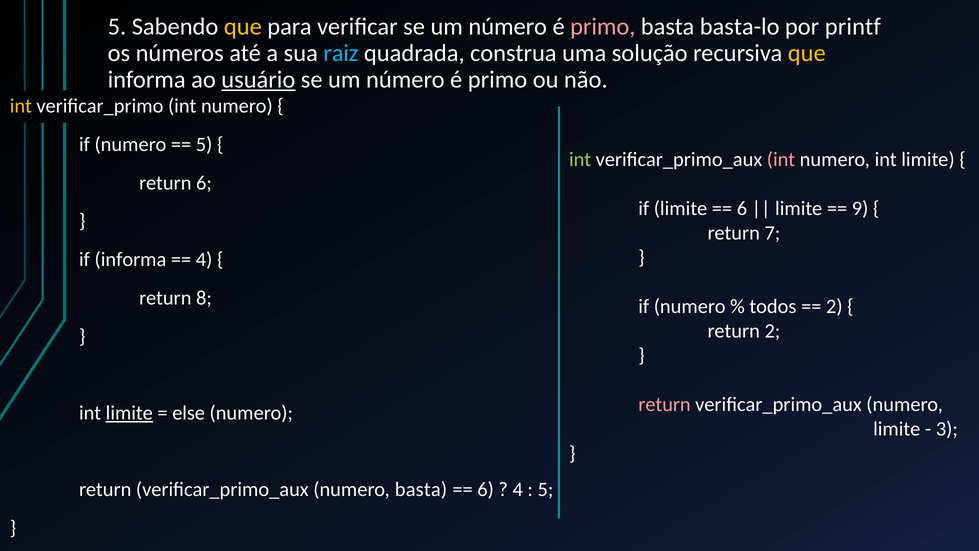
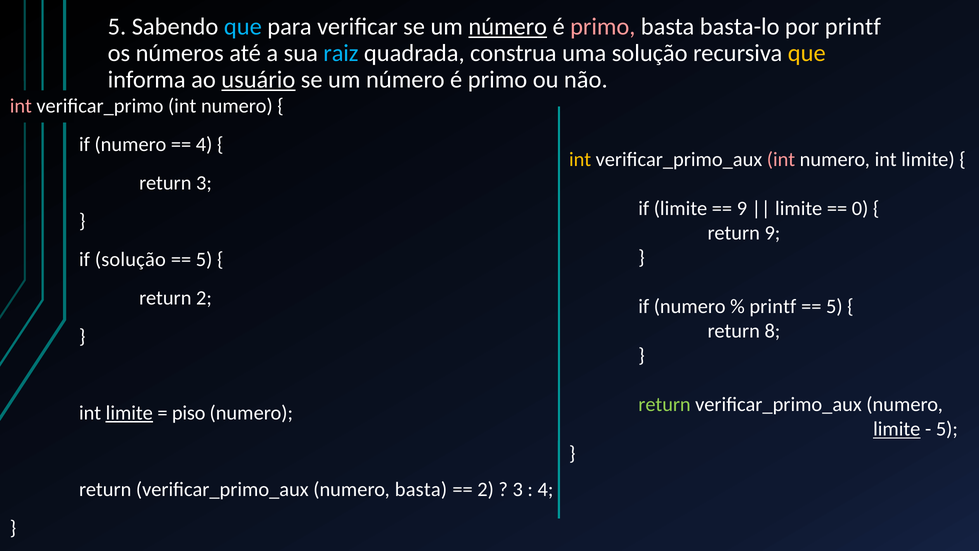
que colour: yellow -> light blue (243, 27)
número underline: none -> present (508, 27)
int colour: yellow -> pink (21, 106)
5: 5 -> 4 (204, 144)
int colour: light green -> yellow (580, 160)
return 6: 6 -> 3 (204, 183)
6: 6 -> 9 (742, 209)
9: 9 -> 0 (860, 209)
return 7: 7 -> 9 (772, 233)
if informa: informa -> solução (130, 259)
4: 4 -> 5 (204, 259)
return 8: 8 -> 2 (204, 298)
todos: todos -> printf (773, 307)
2: 2 -> 5 (834, 307)
return 2: 2 -> 8 (772, 331)
return colour: pink -> light green (665, 405)
else: else -> piso (189, 413)
limite underline: none -> present (897, 429)
3: 3 -> 5 (947, 429)
6: 6 -> 2 (486, 490)
4: 4 -> 3 (518, 490)
5: 5 -> 4 (545, 490)
